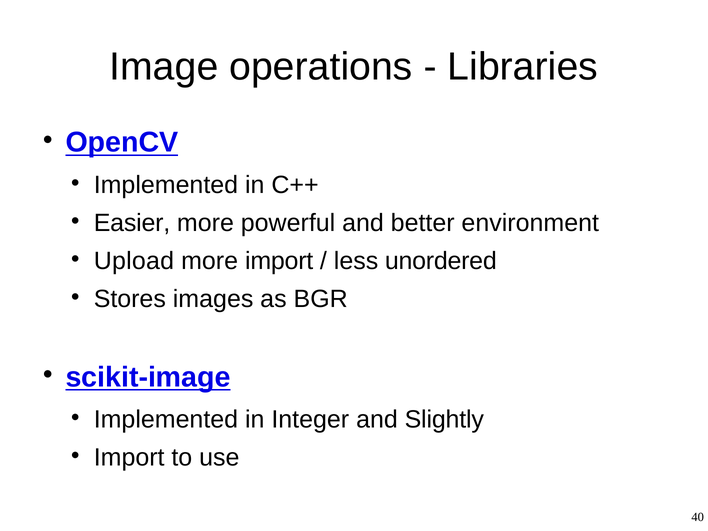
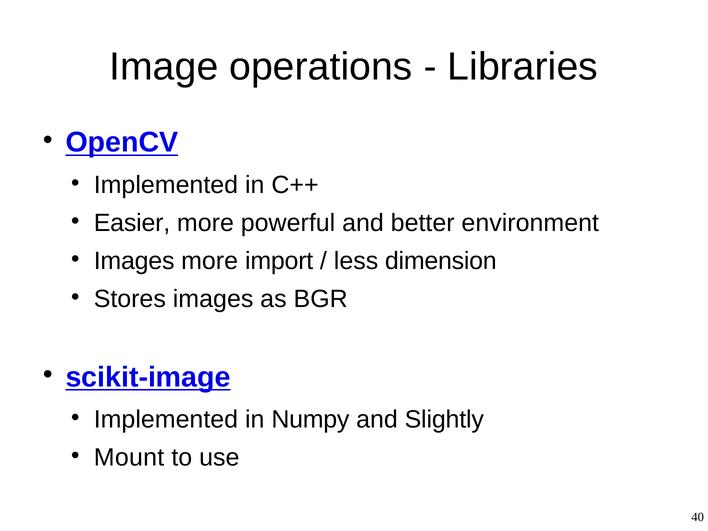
Upload: Upload -> Images (134, 261)
unordered: unordered -> dimension (441, 261)
Integer: Integer -> Numpy (310, 420)
Import: Import -> Mount (129, 458)
